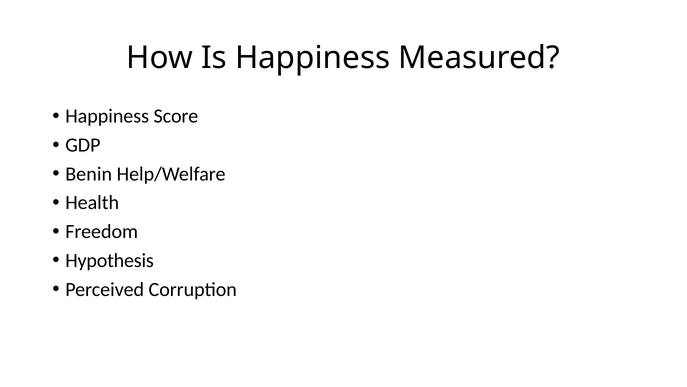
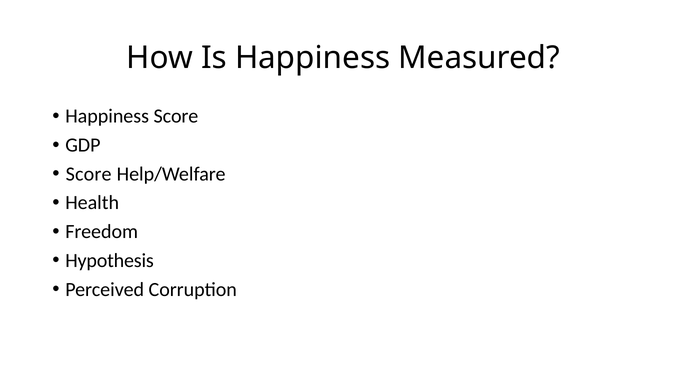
Benin: Benin -> Score (89, 174)
